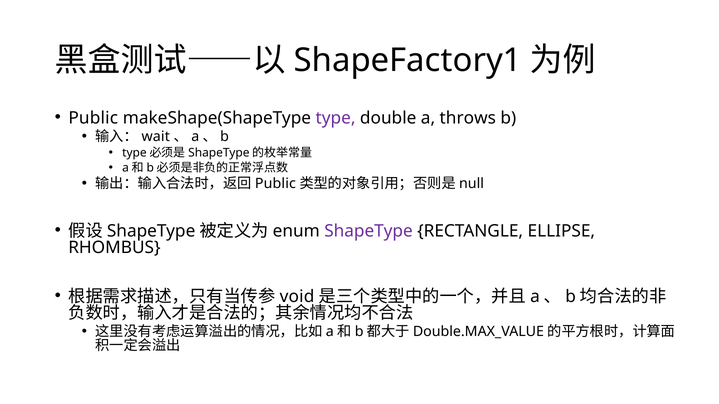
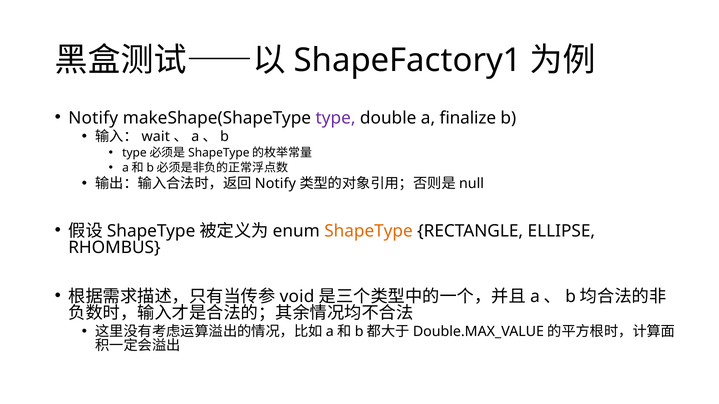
Public: Public -> Notify (93, 118)
throws: throws -> finalize (468, 118)
Public: Public -> Notify (275, 184)
ShapeType colour: purple -> orange (369, 231)
